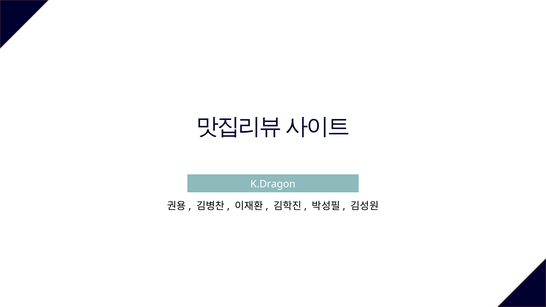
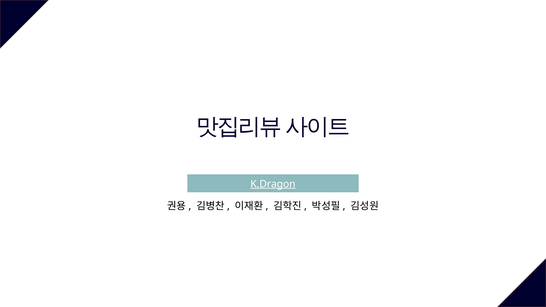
K.Dragon underline: none -> present (273, 184)
